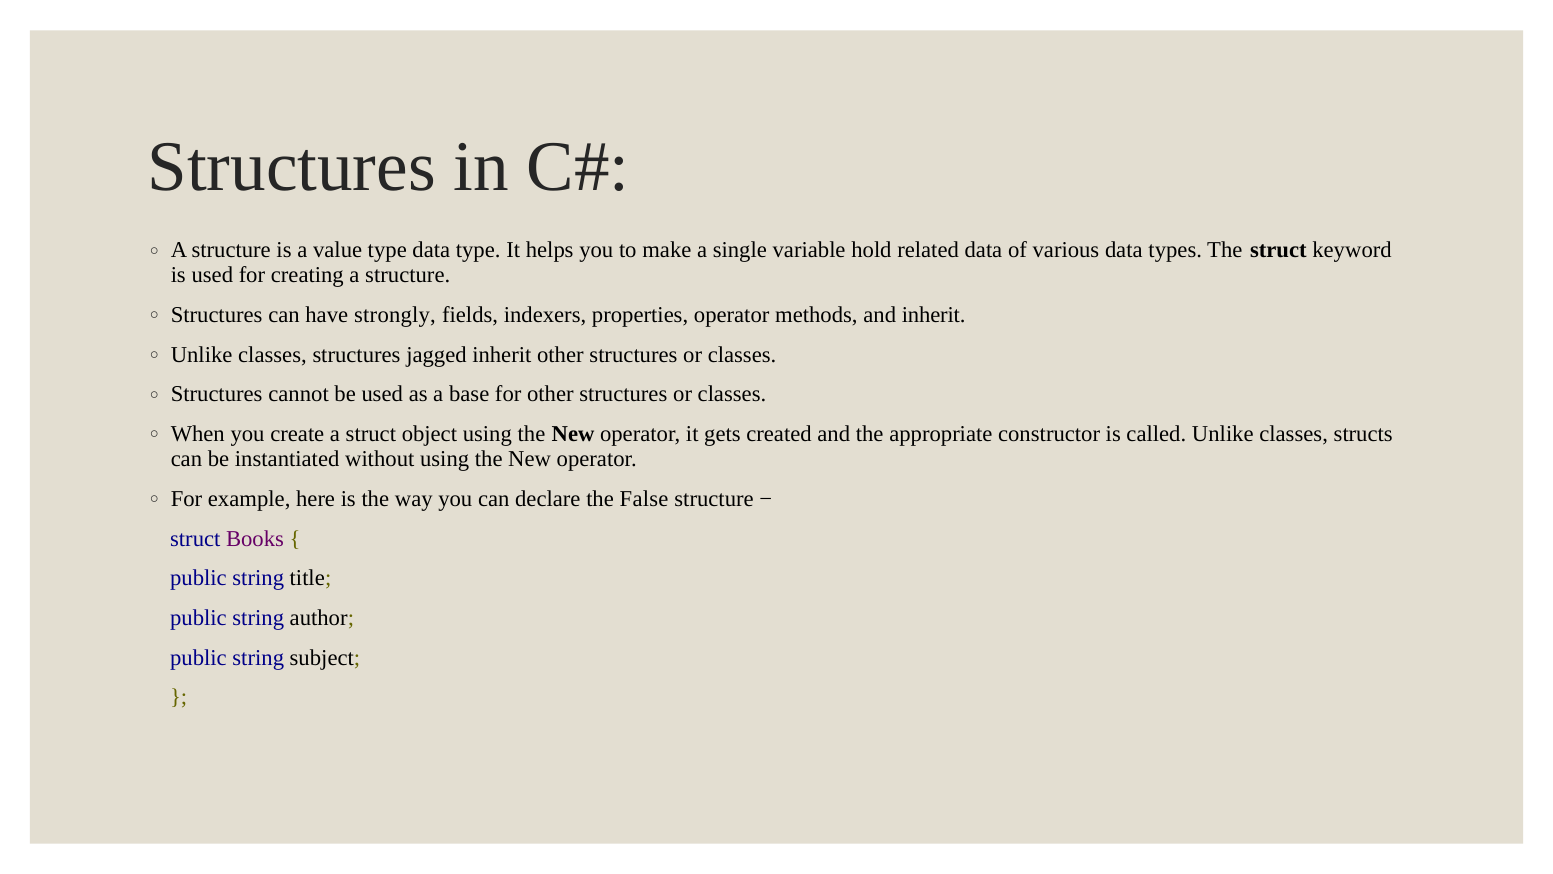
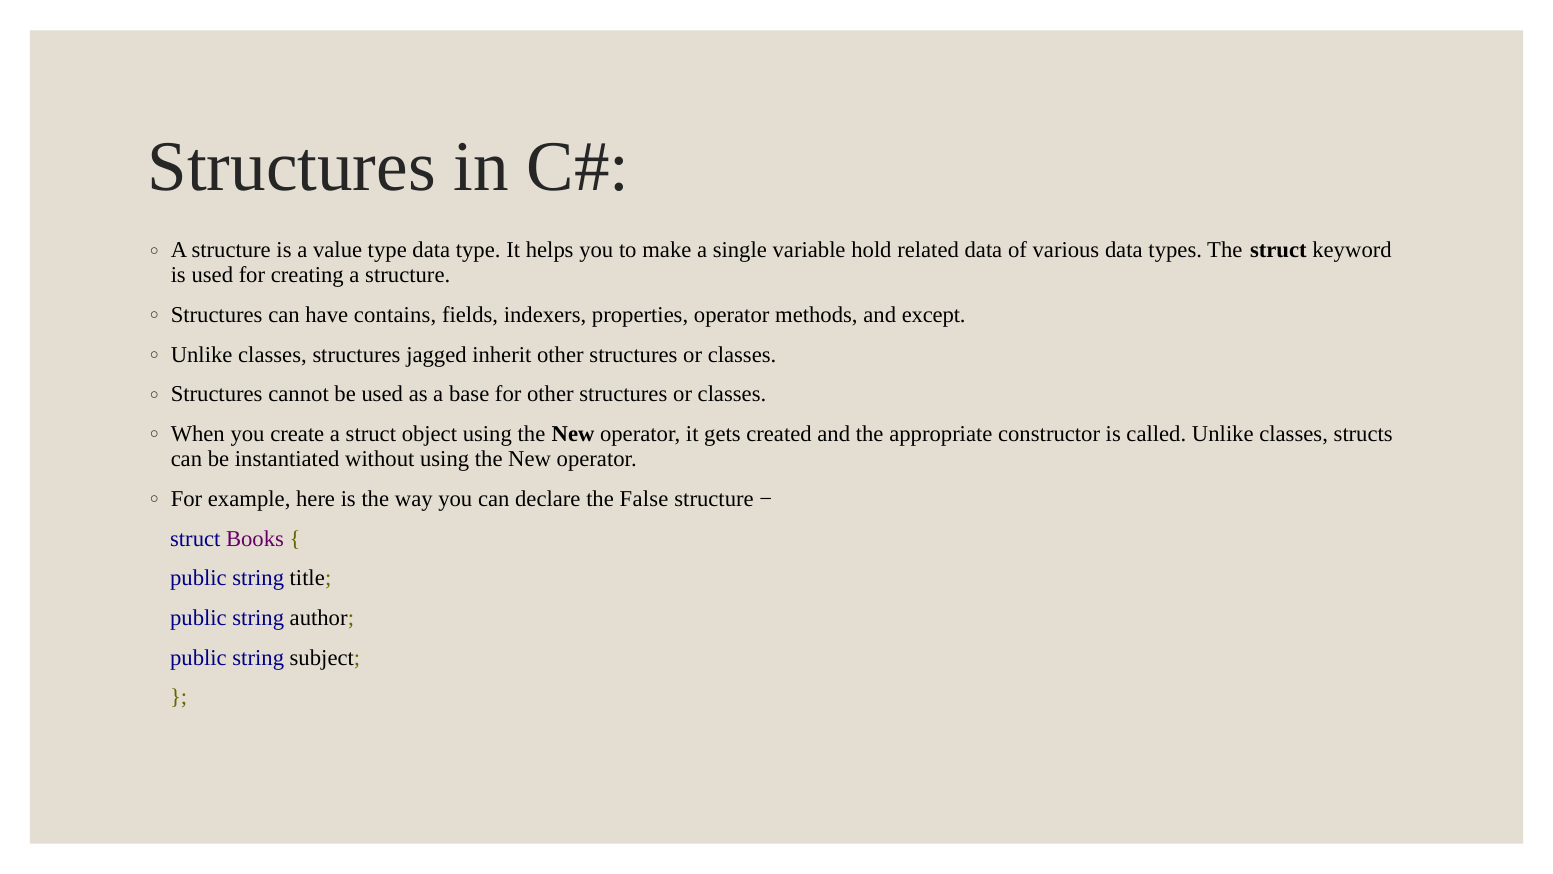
strongly: strongly -> contains (395, 315)
and inherit: inherit -> except (934, 315)
